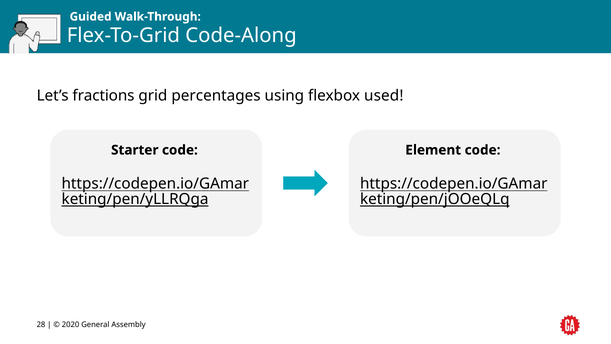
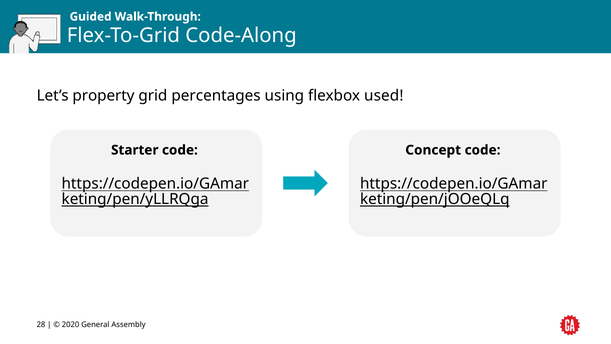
fractions: fractions -> property (103, 95)
Element: Element -> Concept (433, 150)
